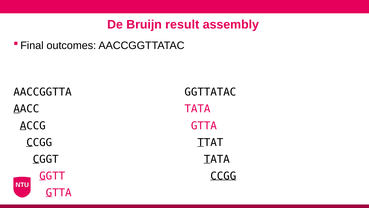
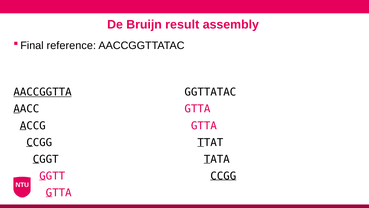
outcomes: outcomes -> reference (71, 46)
AACCGGTTA underline: none -> present (43, 92)
TATA: TATA -> GTTA (197, 109)
